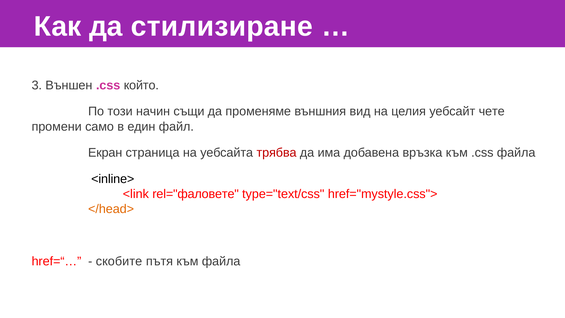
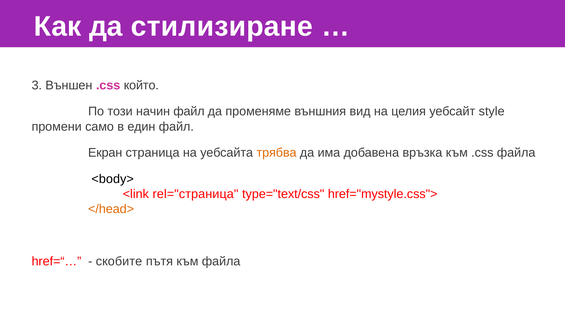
начин същи: същи -> файл (189, 111)
чете: чете -> style (492, 111)
трябва colour: red -> orange (277, 153)
<inline>: <inline> -> <body> (113, 179)
rel="фаловете: rel="фаловете -> rel="страница (195, 194)
